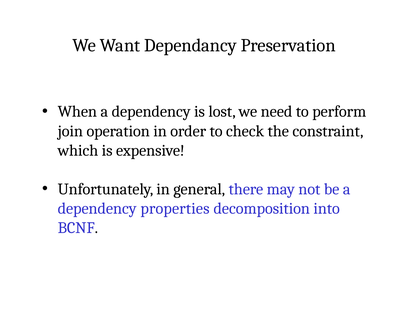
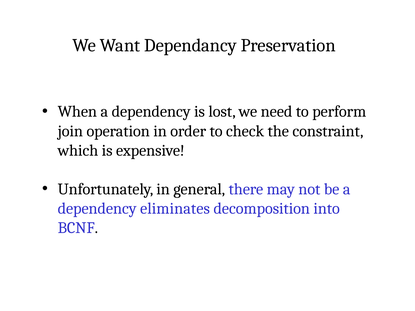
properties: properties -> eliminates (175, 209)
